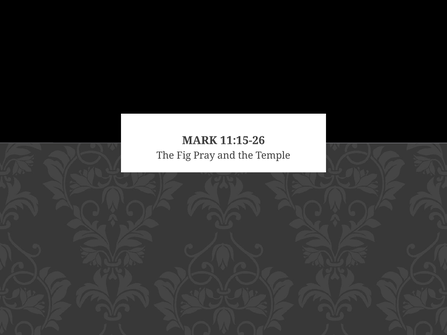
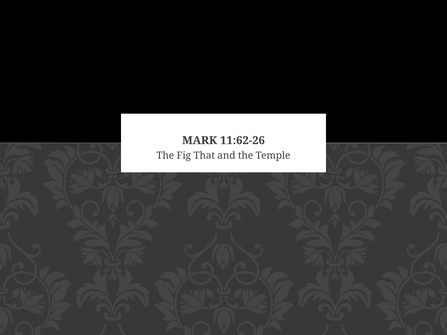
11:15-26: 11:15-26 -> 11:62-26 (242, 141)
Pray: Pray -> That (204, 156)
